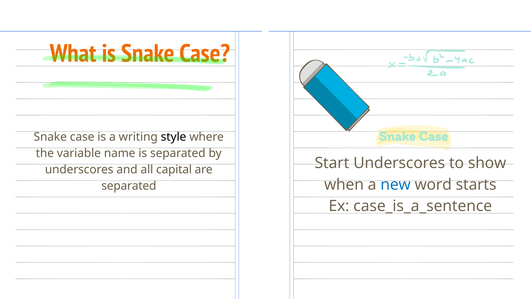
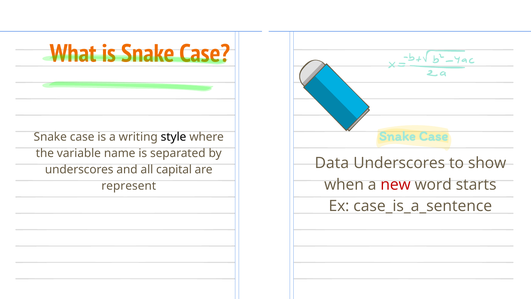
Start: Start -> Data (332, 163)
new colour: blue -> red (396, 184)
separated: separated -> represent (129, 186)
